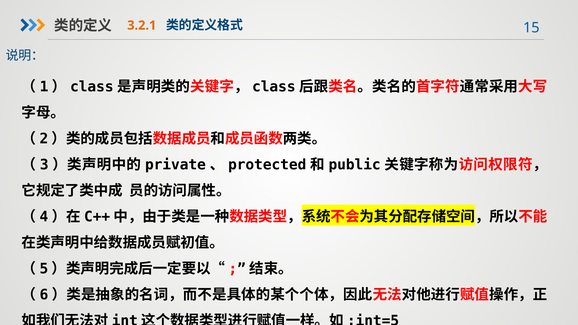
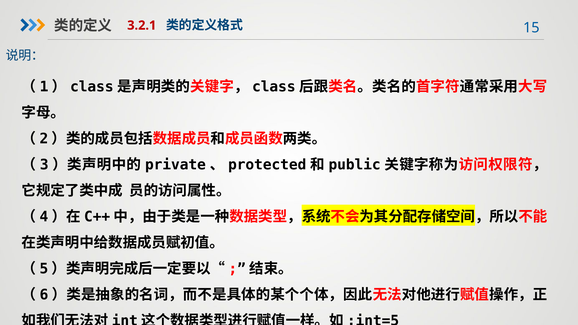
3.2.1 colour: orange -> red (142, 25)
